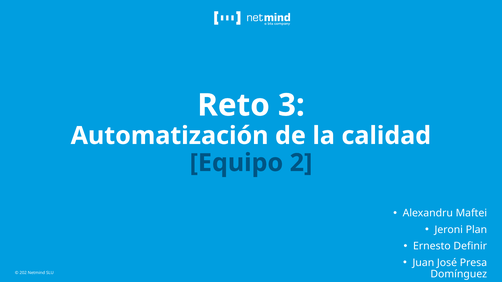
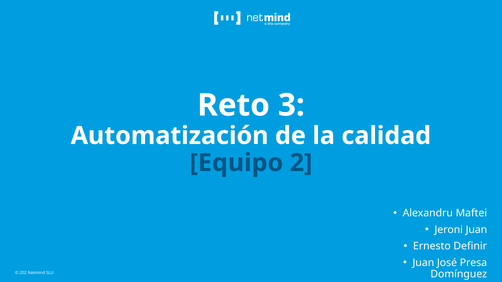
Jeroni Plan: Plan -> Juan (476, 230)
